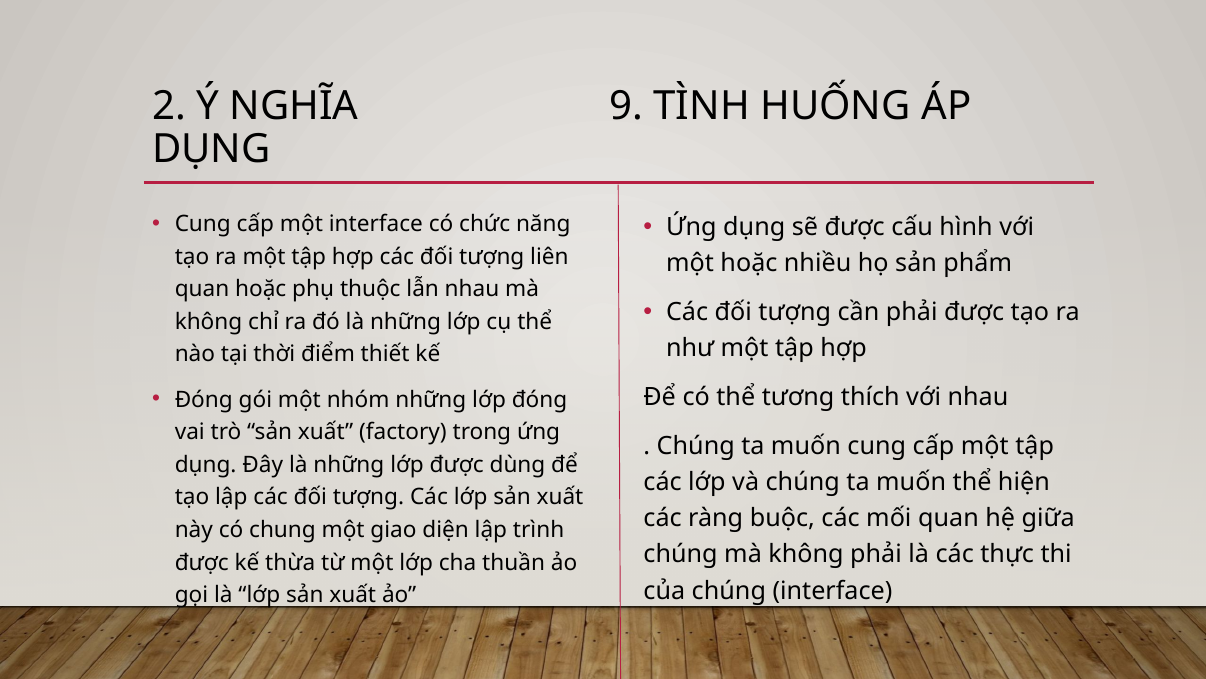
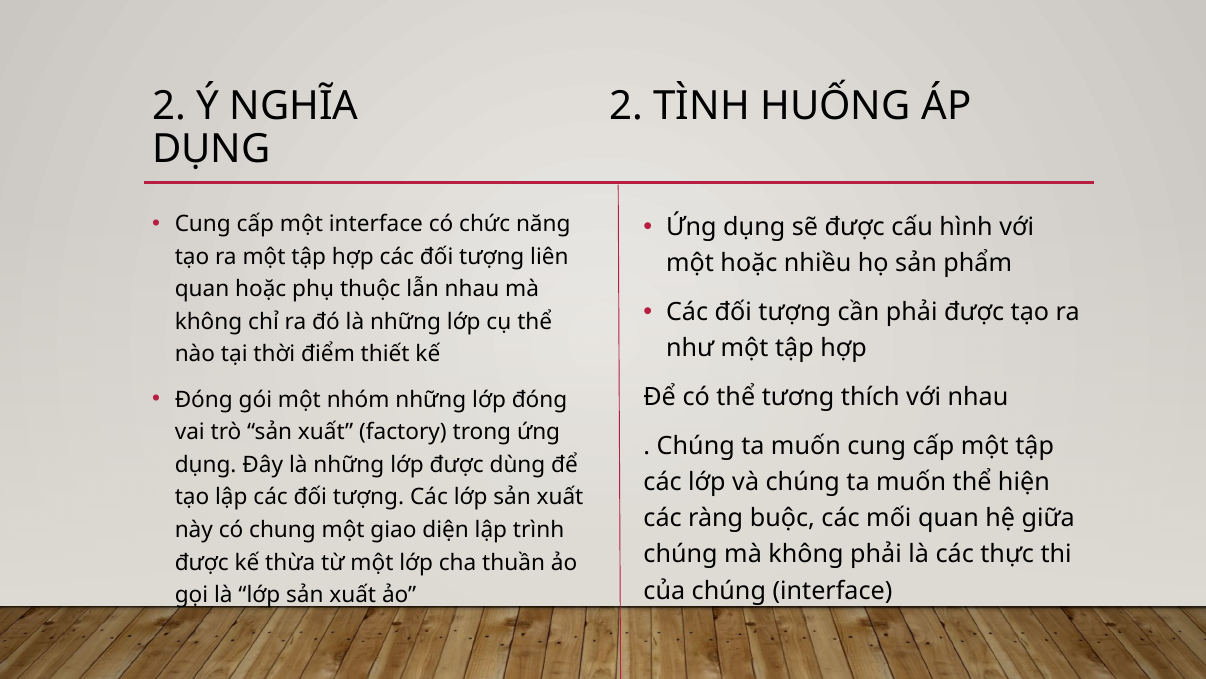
NGHĨA 9: 9 -> 2 (626, 106)
